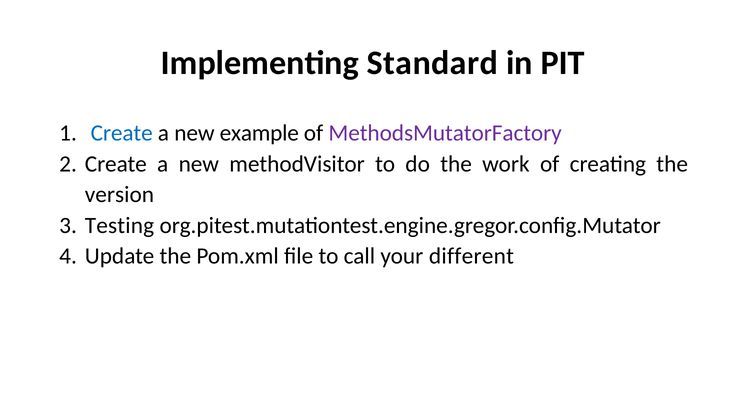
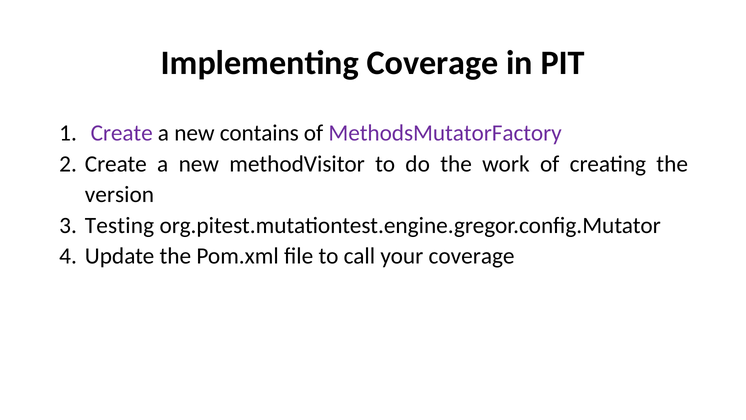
Implementing Standard: Standard -> Coverage (433, 63)
Create colour: blue -> purple (122, 133)
example: example -> contains (259, 133)
your different: different -> coverage (472, 256)
